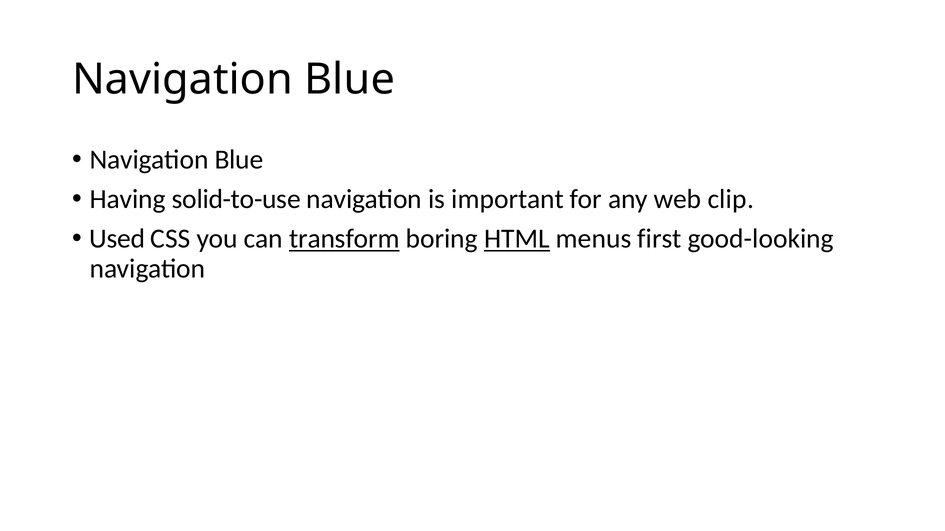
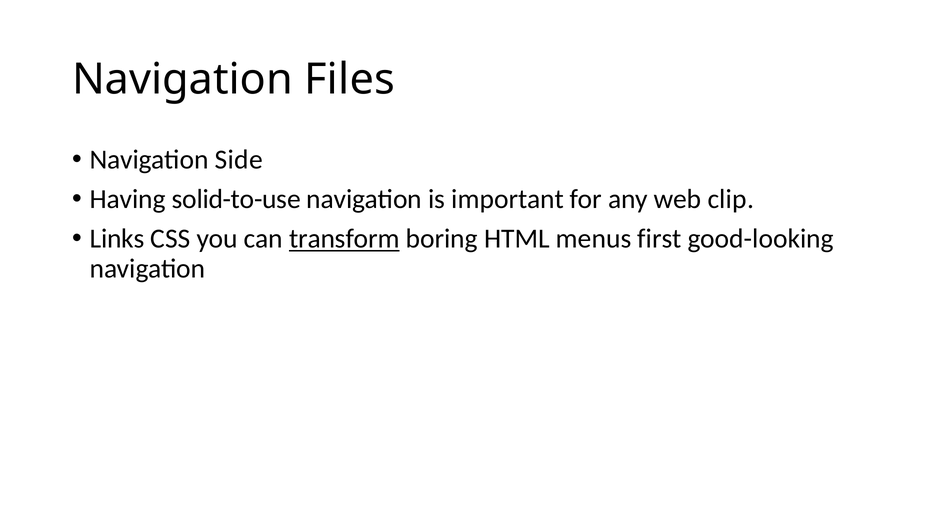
Blue: Blue -> Files (350, 79)
Blue: Blue -> Side (239, 160)
Used: Used -> Links (117, 239)
HTML underline: present -> none (517, 239)
